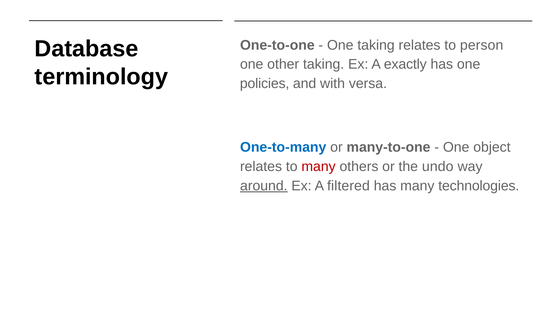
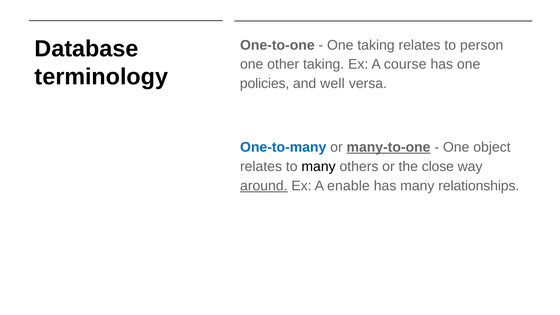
exactly: exactly -> course (405, 64)
with: with -> well (332, 84)
many-to-one underline: none -> present (389, 147)
many colour: red -> black (319, 166)
undo: undo -> close (438, 166)
filtered: filtered -> enable (348, 186)
technologies: technologies -> relationships (479, 186)
